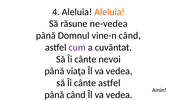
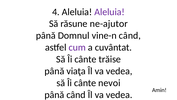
Aleluia colour: orange -> purple (110, 12)
ne-vedea: ne-vedea -> ne-ajutor (109, 24)
nevoi: nevoi -> trăise (110, 59)
cânte astfel: astfel -> nevoi (109, 83)
